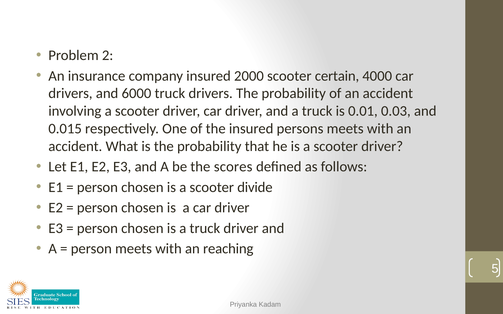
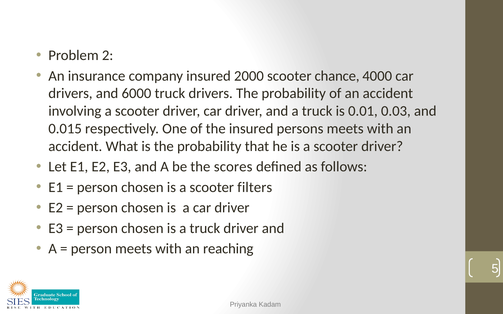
certain: certain -> chance (337, 76)
divide: divide -> filters (255, 187)
